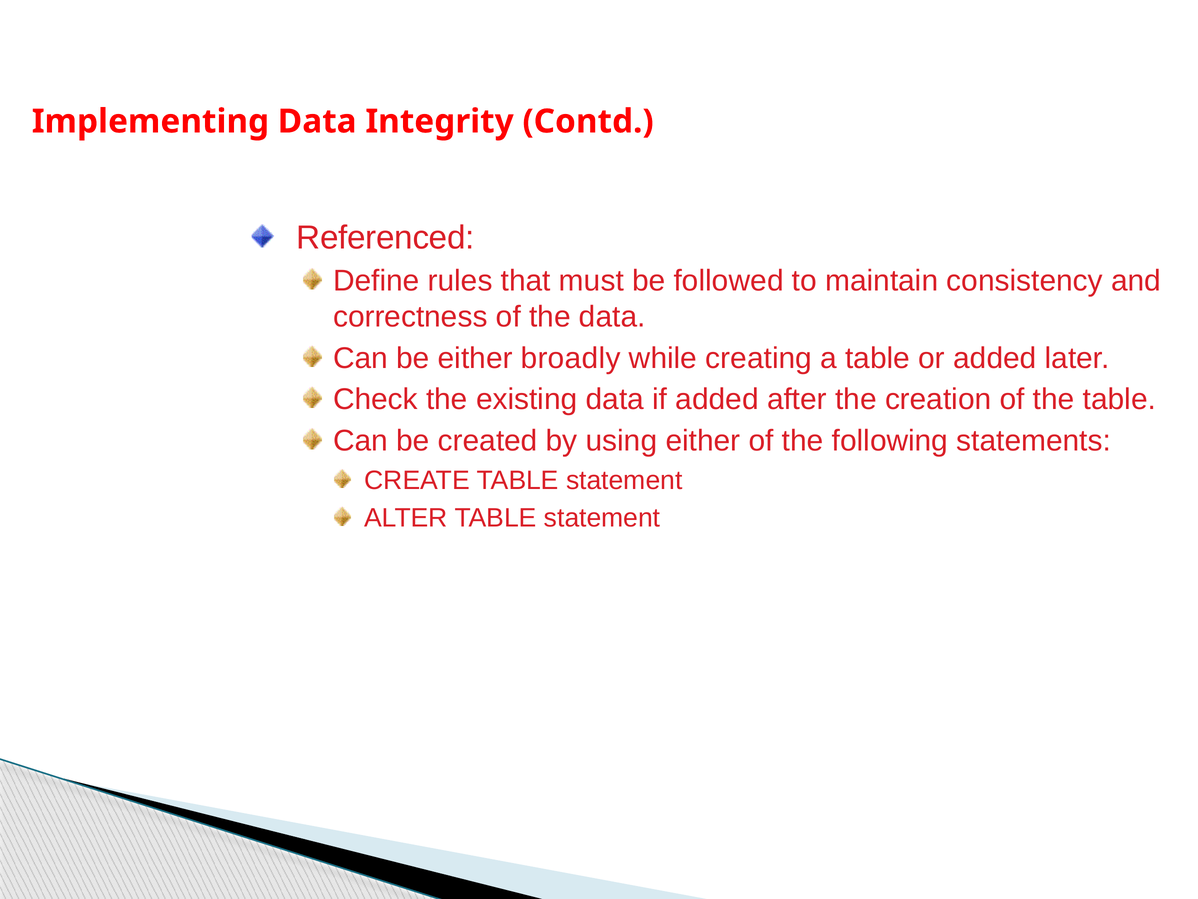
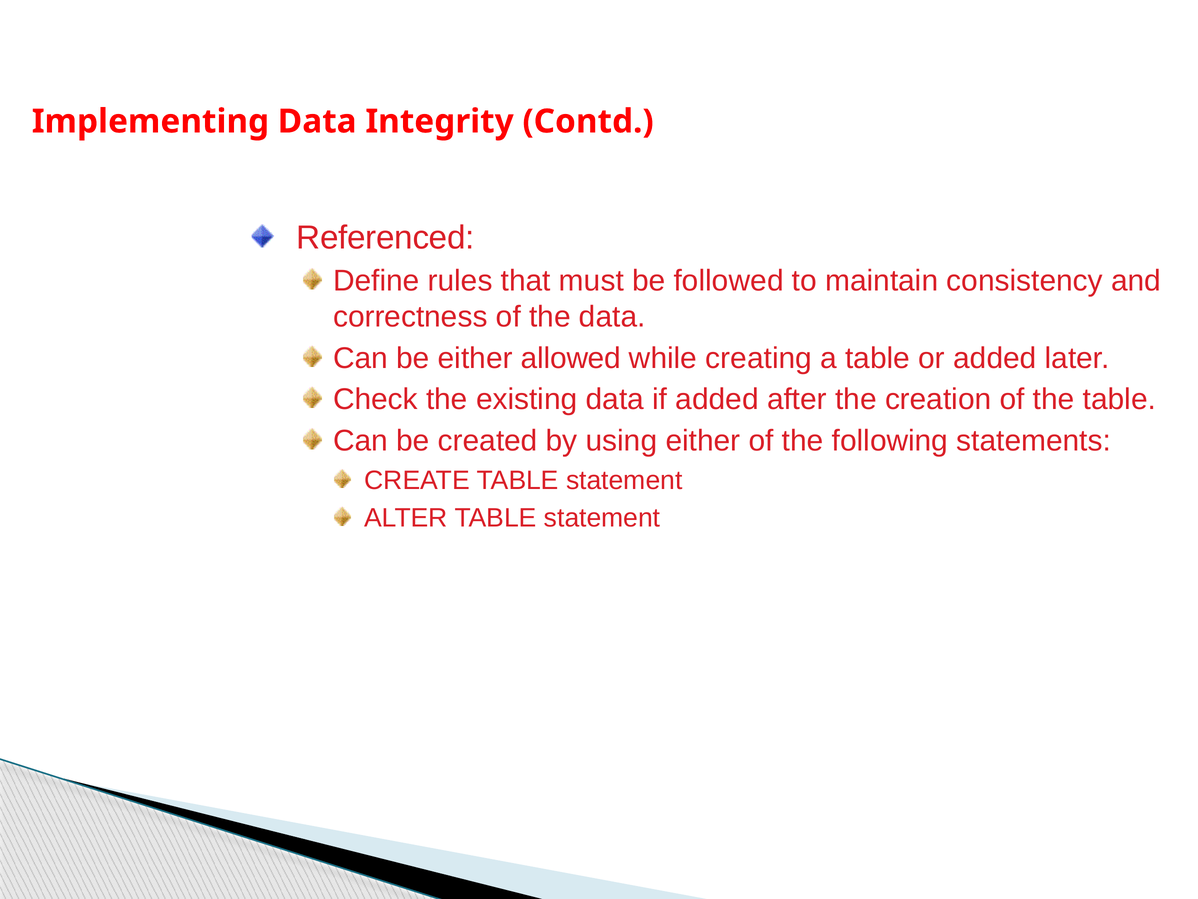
broadly: broadly -> allowed (571, 358)
